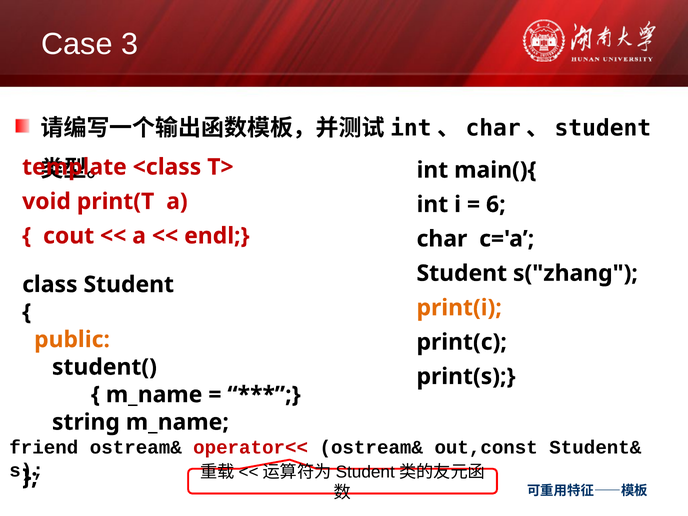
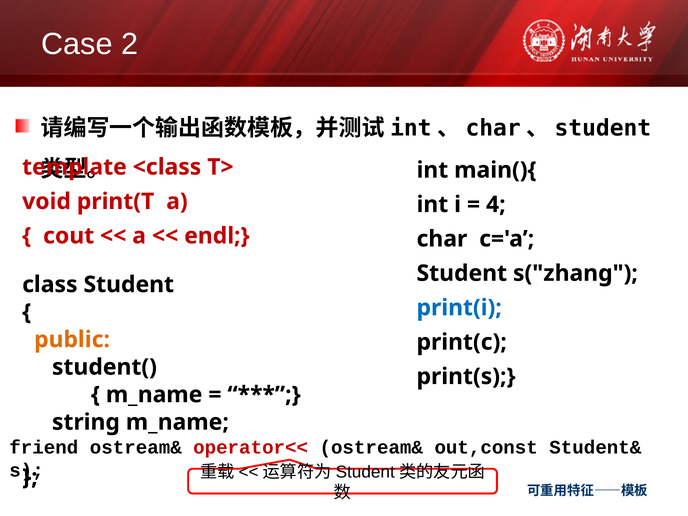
3: 3 -> 2 (130, 44)
6: 6 -> 4 (496, 204)
print(i colour: orange -> blue (459, 308)
